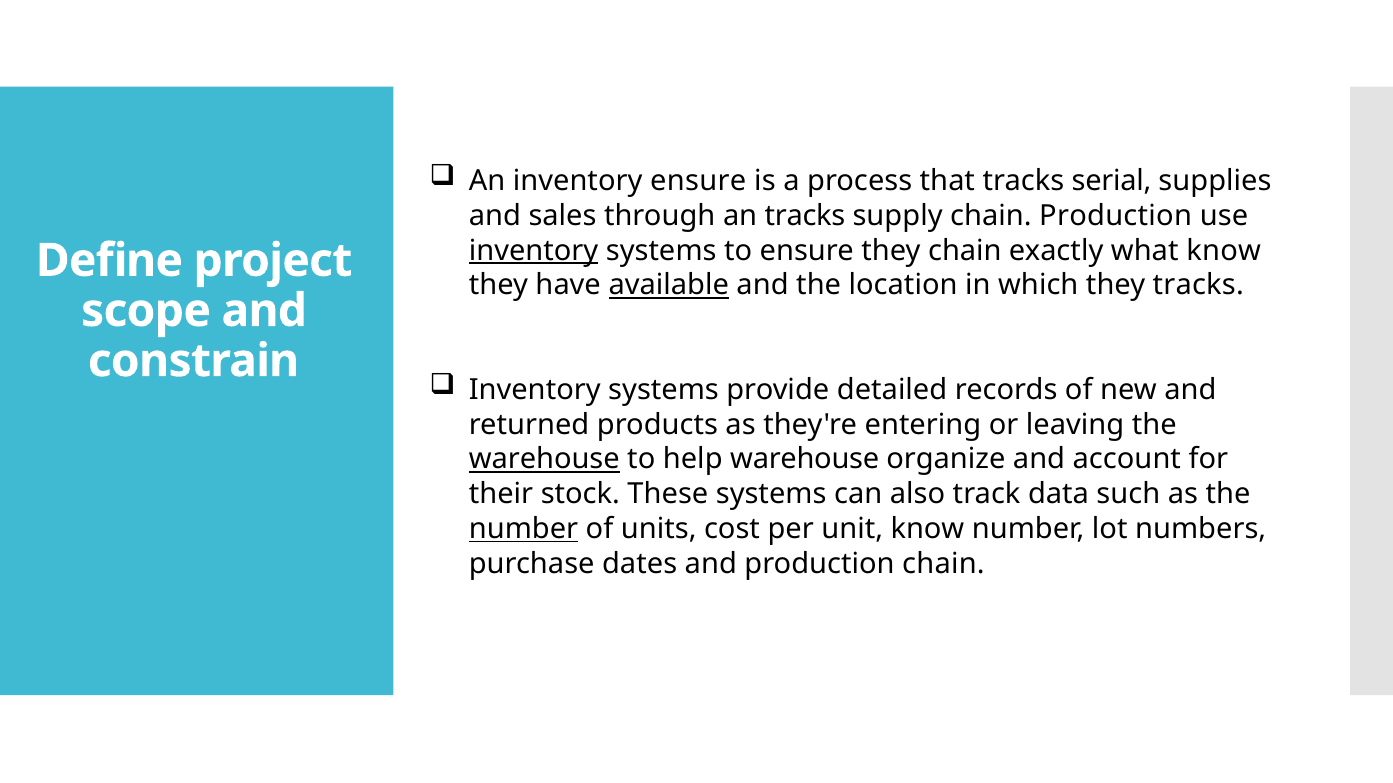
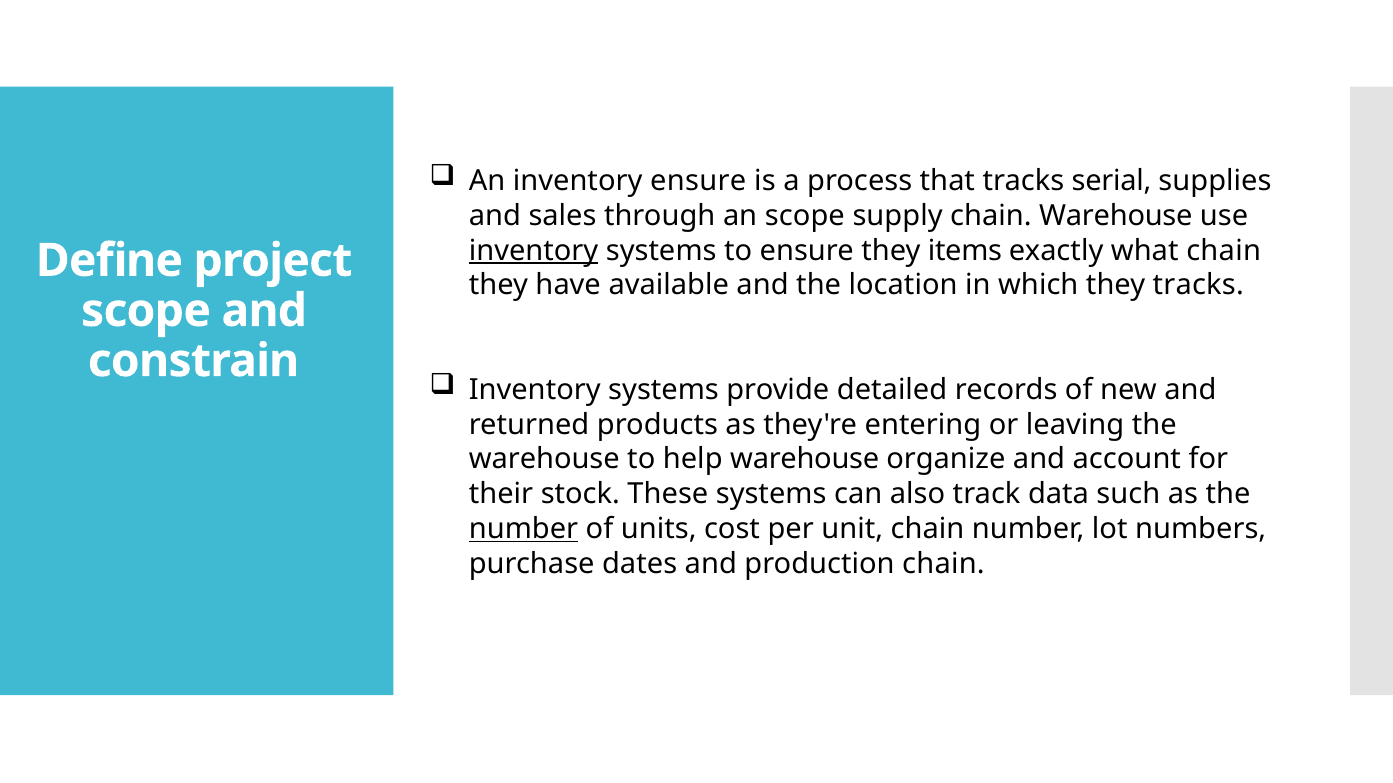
an tracks: tracks -> scope (805, 216)
chain Production: Production -> Warehouse (1116, 216)
they chain: chain -> items (965, 251)
what know: know -> chain (1224, 251)
available underline: present -> none (669, 285)
warehouse underline: present -> none (544, 460)
unit know: know -> chain (927, 529)
